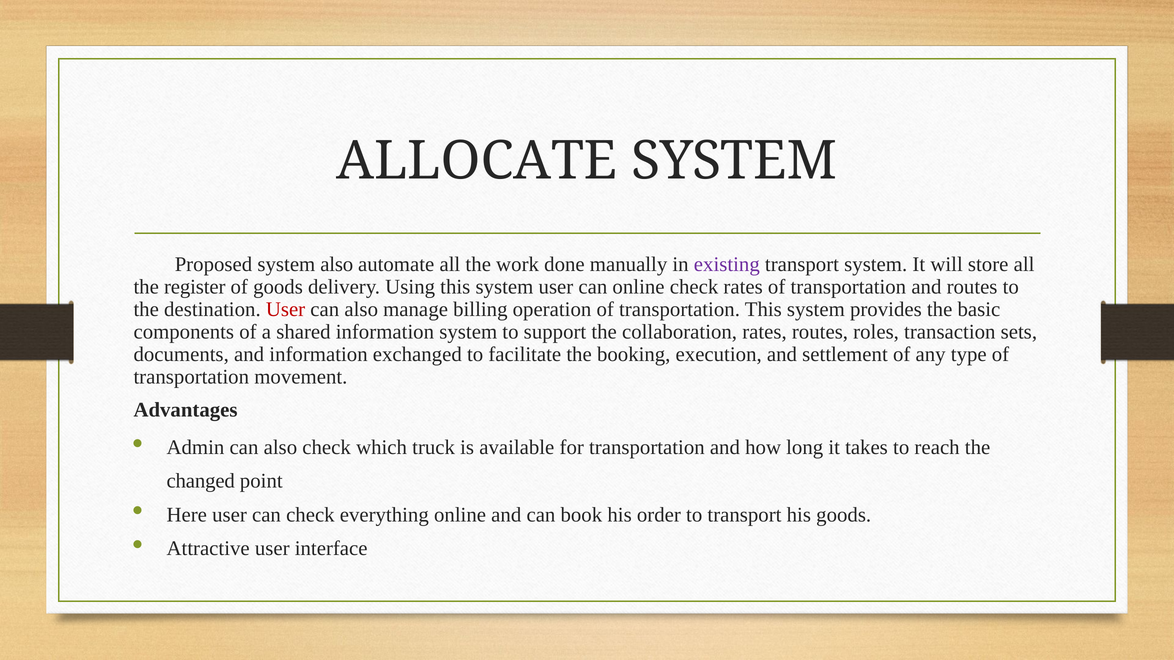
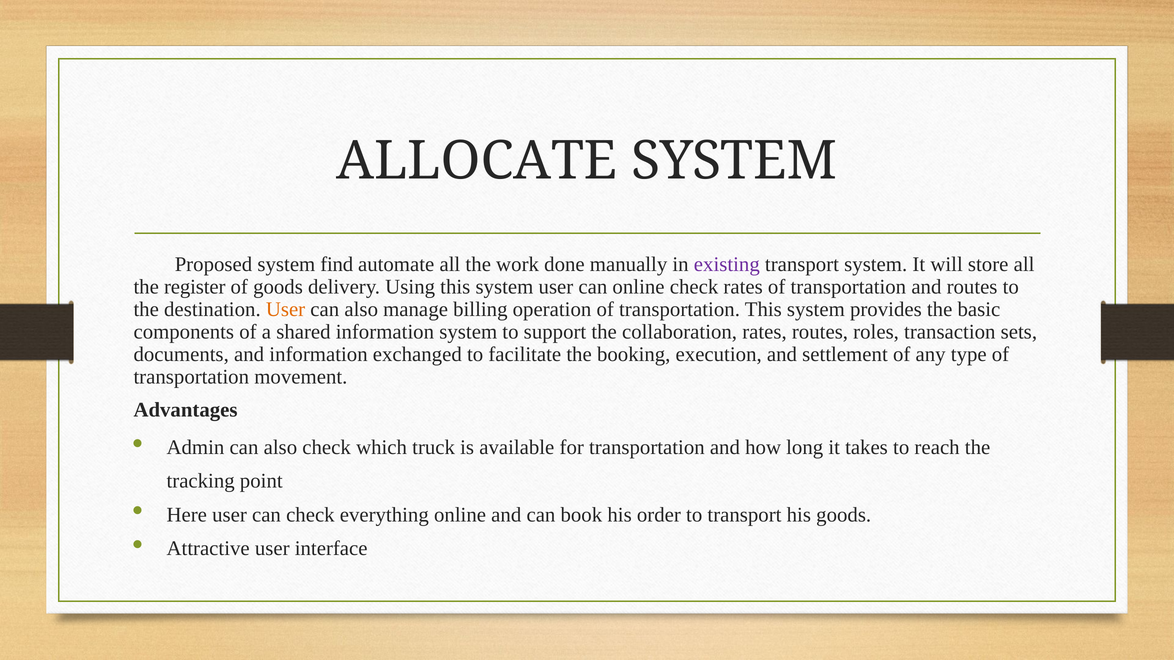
system also: also -> find (337, 265)
User colour: red -> orange (286, 309)
changed: changed -> tracking (201, 481)
